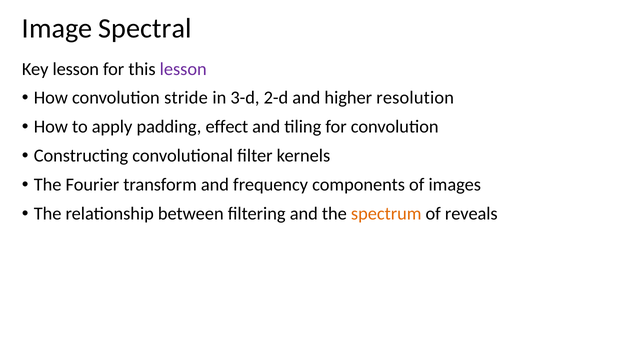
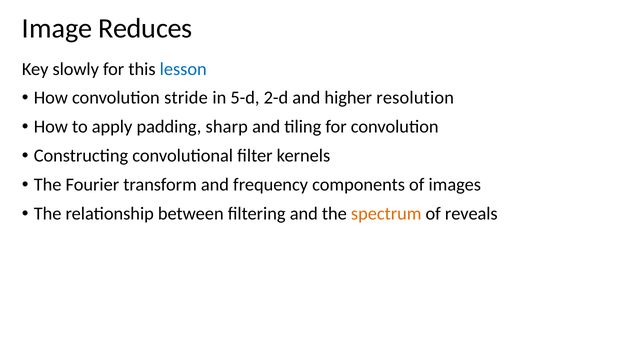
Spectral: Spectral -> Reduces (145, 28)
Key lesson: lesson -> slowly (76, 69)
lesson colour: purple -> blue (183, 69)
3-d: 3-d -> 5-d (245, 98)
effect: effect -> sharp (227, 127)
